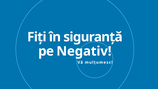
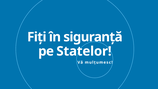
Negativ: Negativ -> Statelor (84, 51)
